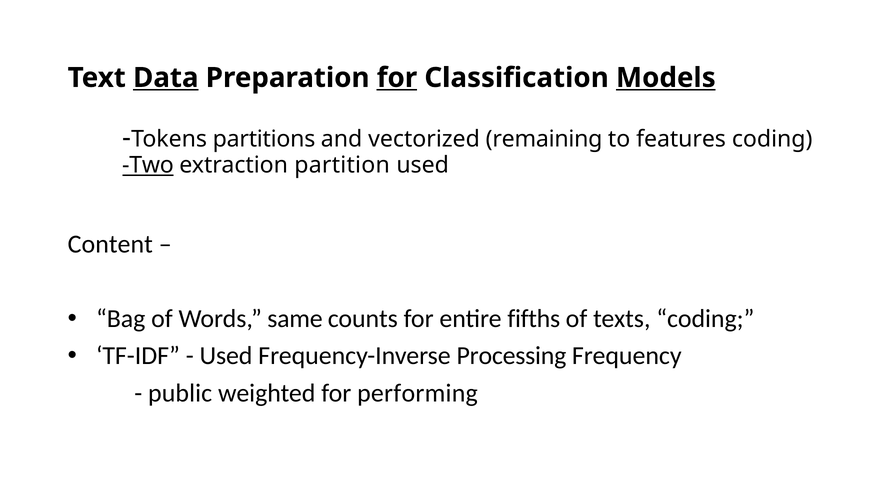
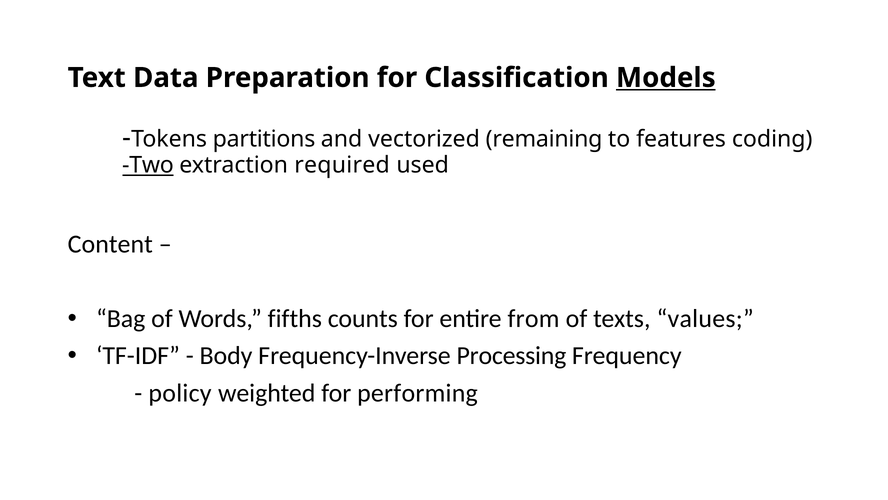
Data underline: present -> none (166, 78)
for underline: present -> none (397, 78)
partition: partition -> required (342, 165)
same: same -> fifths (295, 318)
fifths: fifths -> from (534, 318)
texts coding: coding -> values (705, 318)
Used: Used -> Body (226, 355)
public: public -> policy (180, 393)
